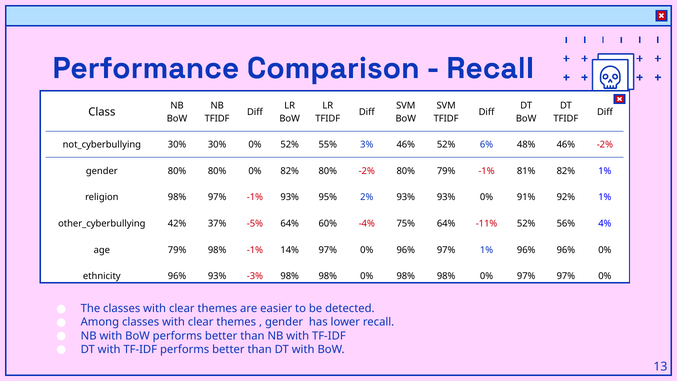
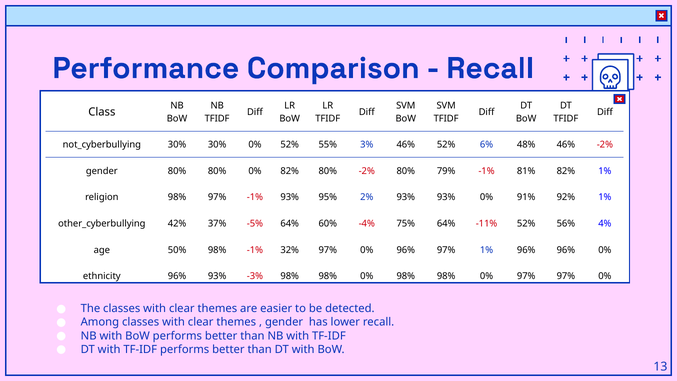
age 79%: 79% -> 50% (177, 250)
14%: 14% -> 32% (290, 250)
